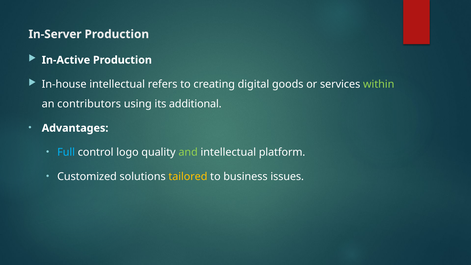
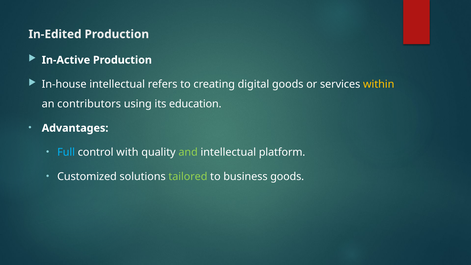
In-Server: In-Server -> In-Edited (55, 34)
within colour: light green -> yellow (379, 84)
additional: additional -> education (195, 104)
logo: logo -> with (127, 152)
tailored colour: yellow -> light green (188, 177)
business issues: issues -> goods (287, 177)
